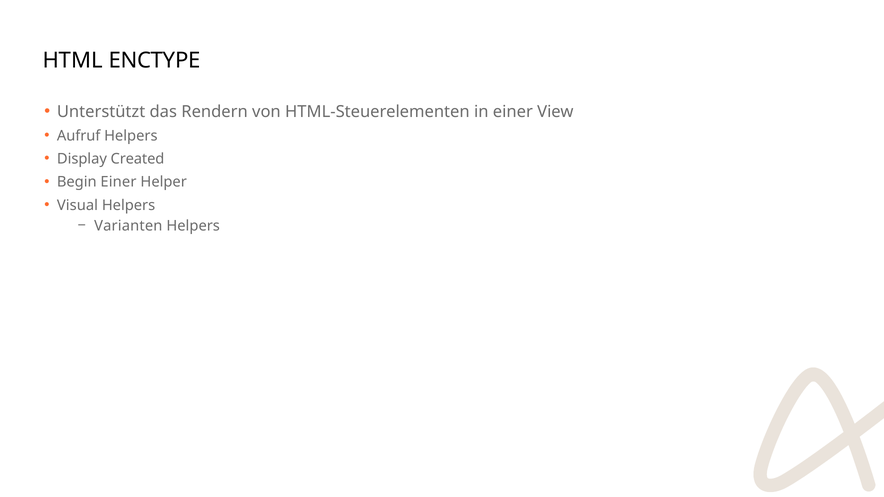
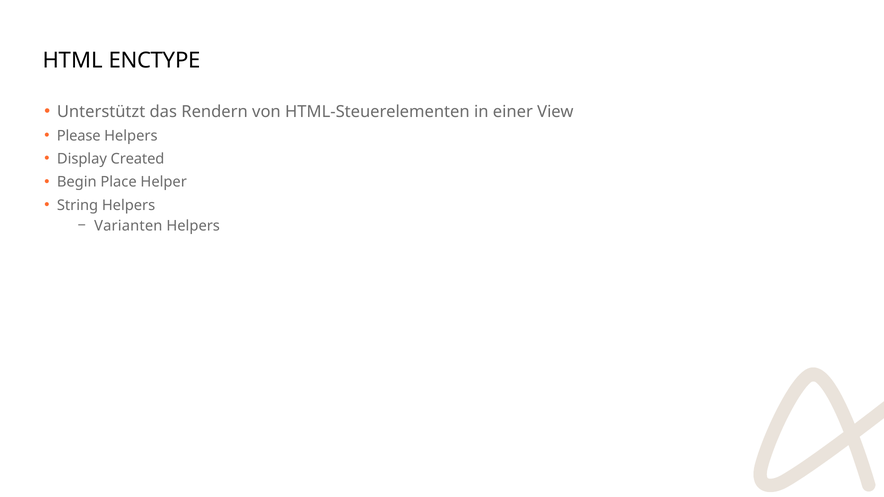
Aufruf: Aufruf -> Please (79, 136)
Begin Einer: Einer -> Place (119, 182)
Visual: Visual -> String (78, 206)
